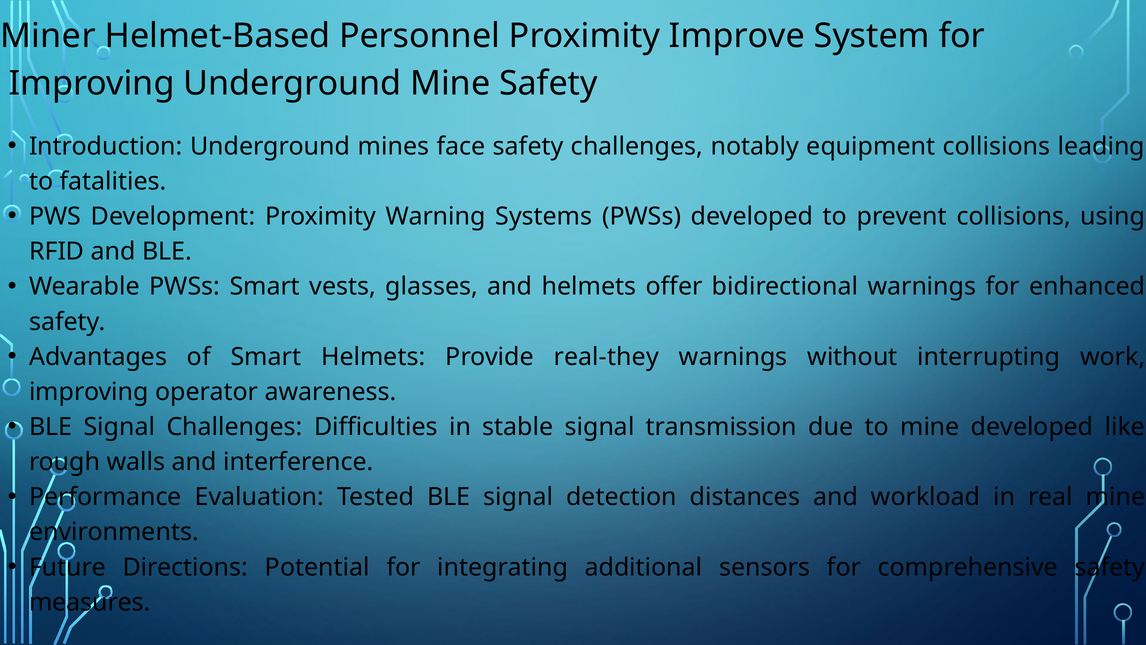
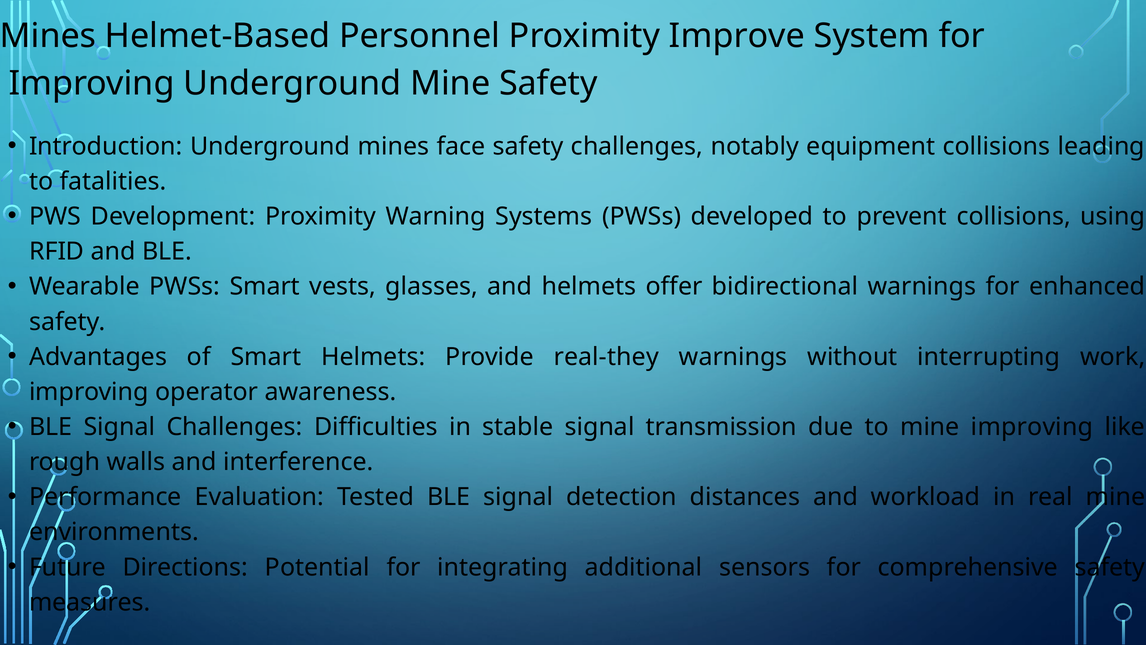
Miner: Miner -> Mines (48, 36)
mine developed: developed -> improving (1032, 427)
